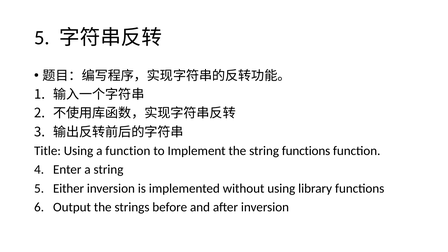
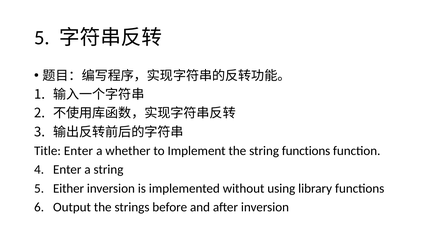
Title Using: Using -> Enter (78, 151)
a function: function -> whether (128, 151)
